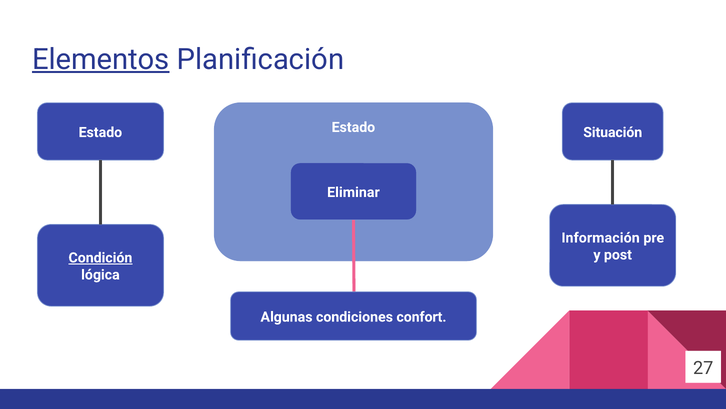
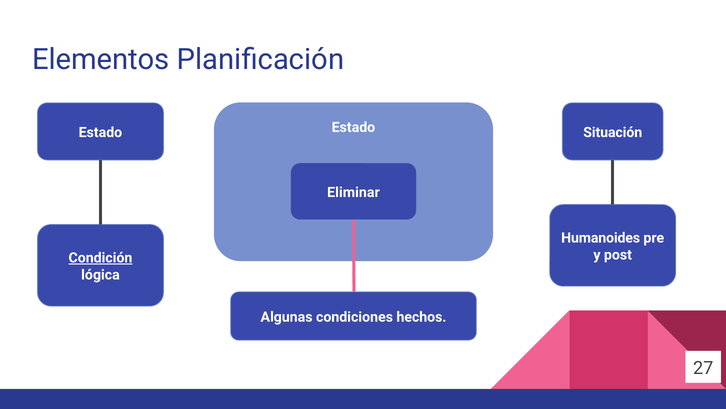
Elementos underline: present -> none (101, 59)
Información: Información -> Humanoides (601, 237)
confort: confort -> hechos (421, 317)
